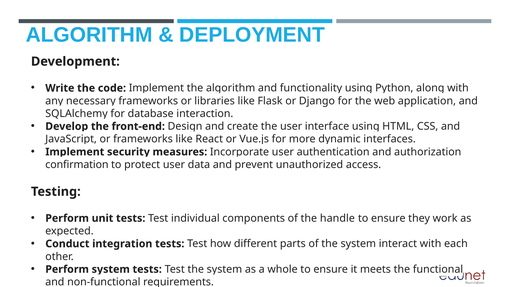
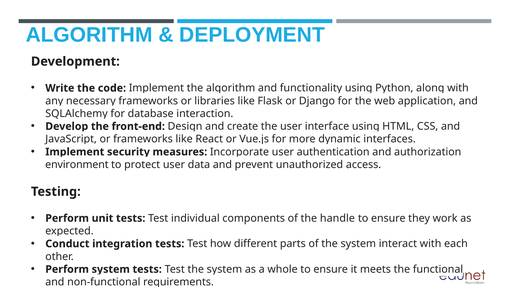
confirmation: confirmation -> environment (77, 165)
